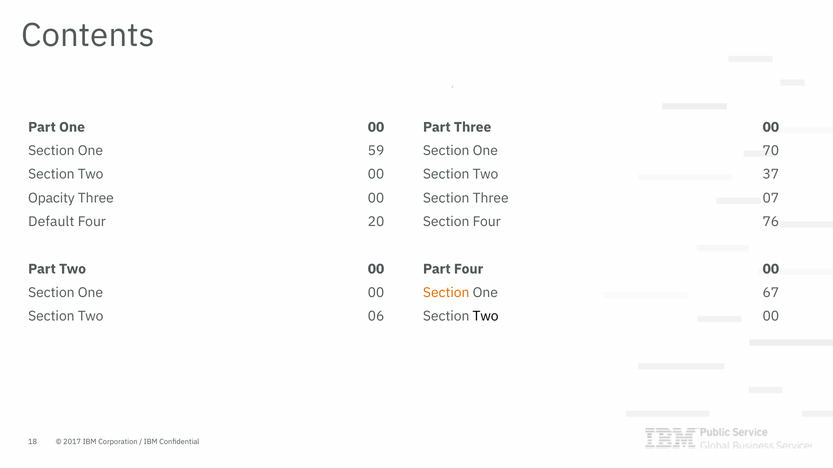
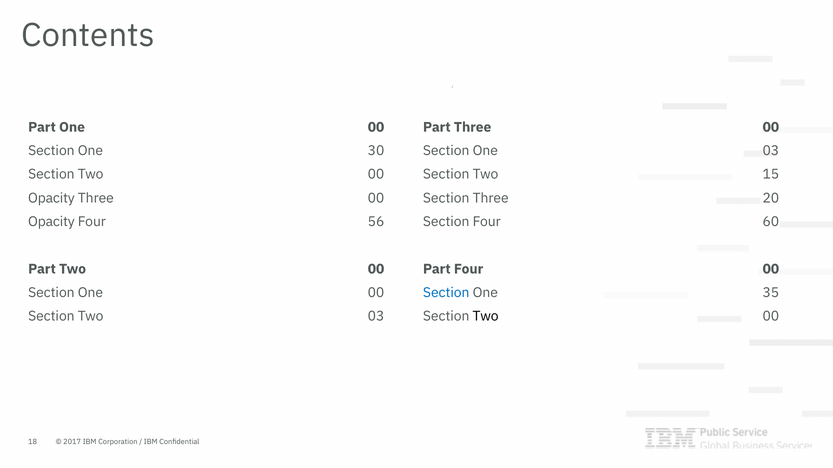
59: 59 -> 30 (376, 151)
One 70: 70 -> 03 (771, 151)
37: 37 -> 15 (771, 175)
07: 07 -> 20 (771, 198)
Default: Default -> Opacity (51, 222)
20: 20 -> 56 (376, 222)
76: 76 -> 60 (771, 222)
Section colour: orange -> blue (446, 293)
67: 67 -> 35 (771, 293)
Two 06: 06 -> 03 (376, 317)
